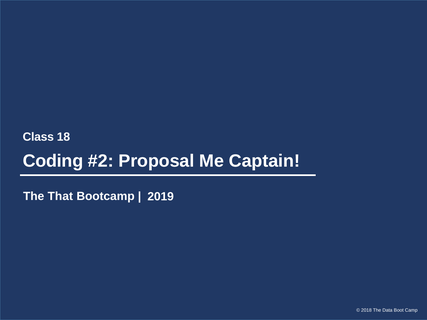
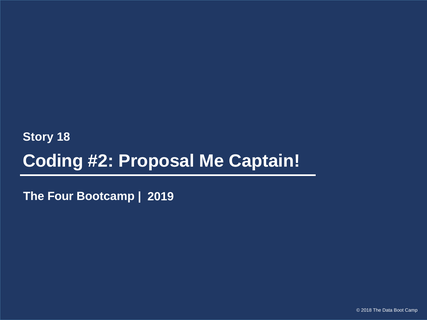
Class: Class -> Story (38, 137)
That: That -> Four (60, 196)
